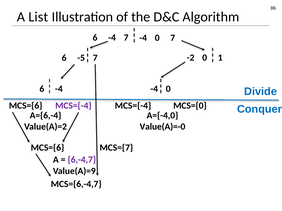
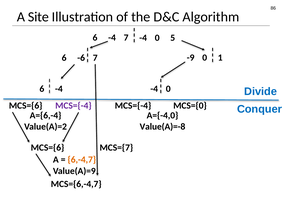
List: List -> Site (38, 17)
0 7: 7 -> 5 (173, 38)
-5: -5 -> -6 (81, 58)
-2: -2 -> -9 (191, 58)
Value(A)=-0: Value(A)=-0 -> Value(A)=-8 (162, 127)
6,-4,7 colour: purple -> orange (82, 160)
